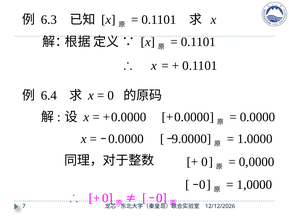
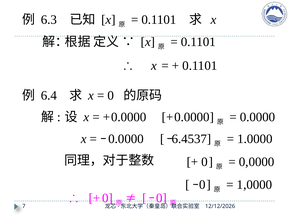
9.0000: 9.0000 -> 6.4537 (191, 139)
